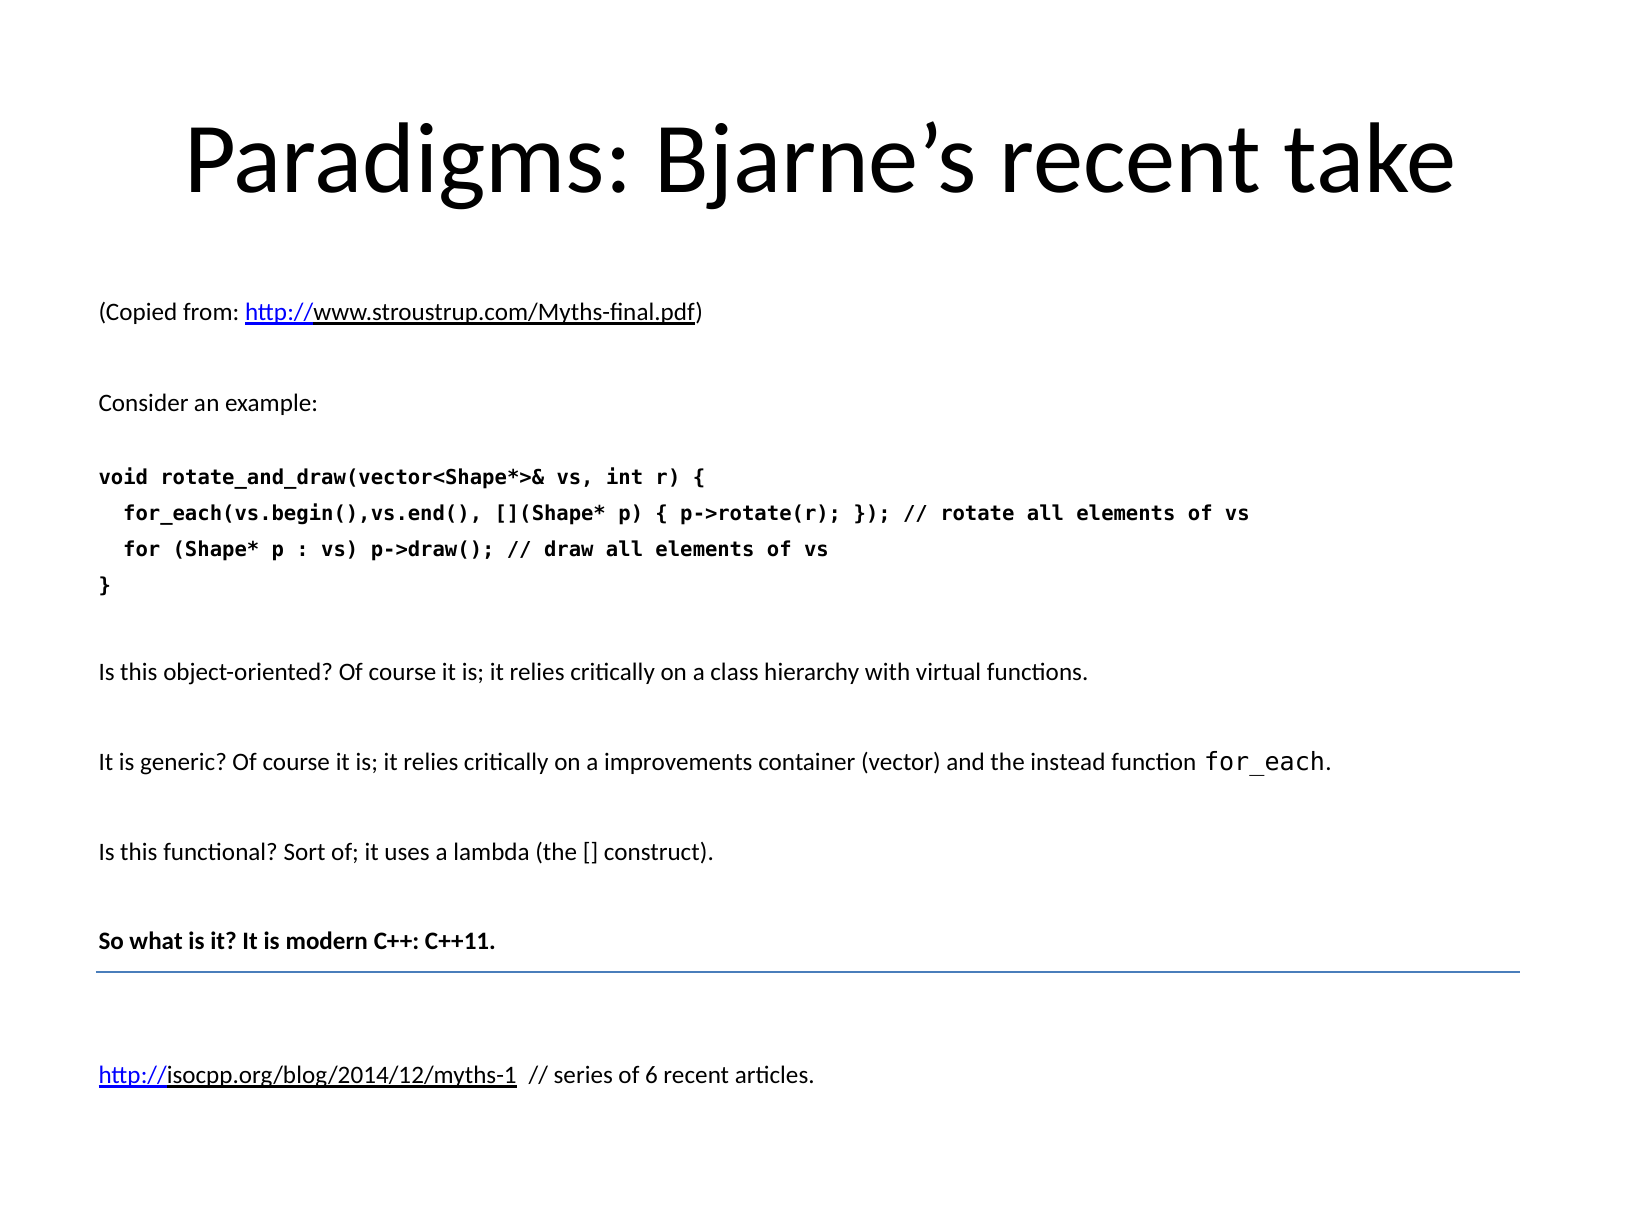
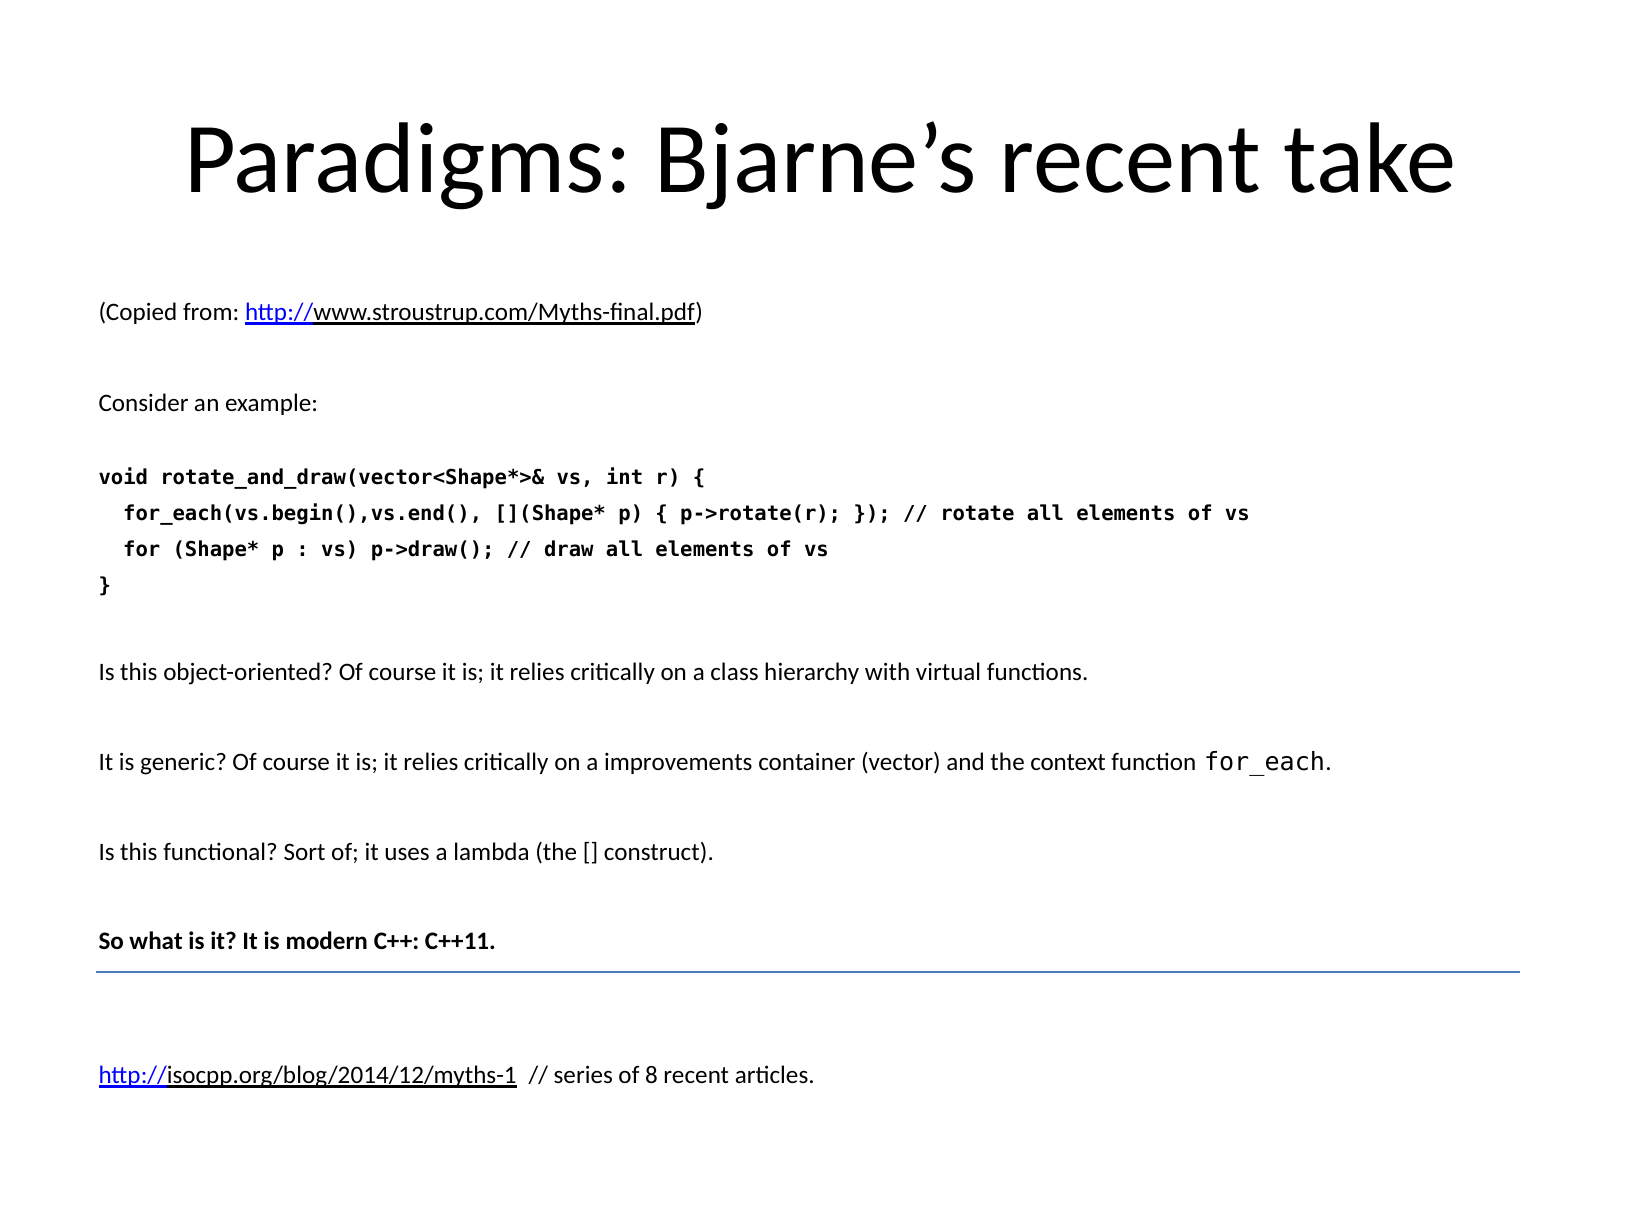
instead: instead -> context (1068, 762)
6: 6 -> 8 (651, 1076)
